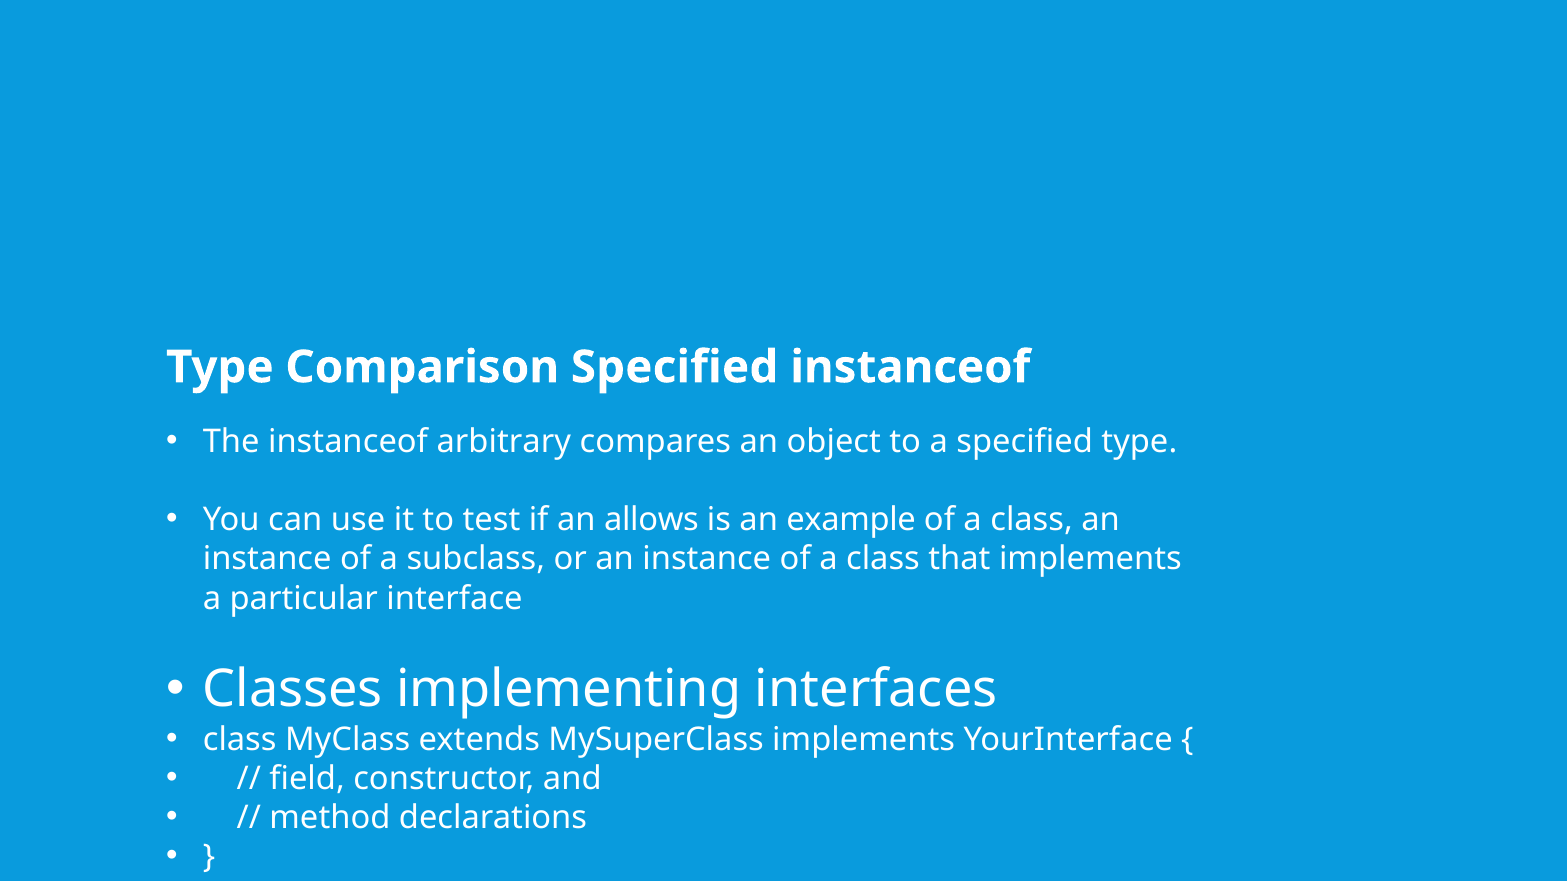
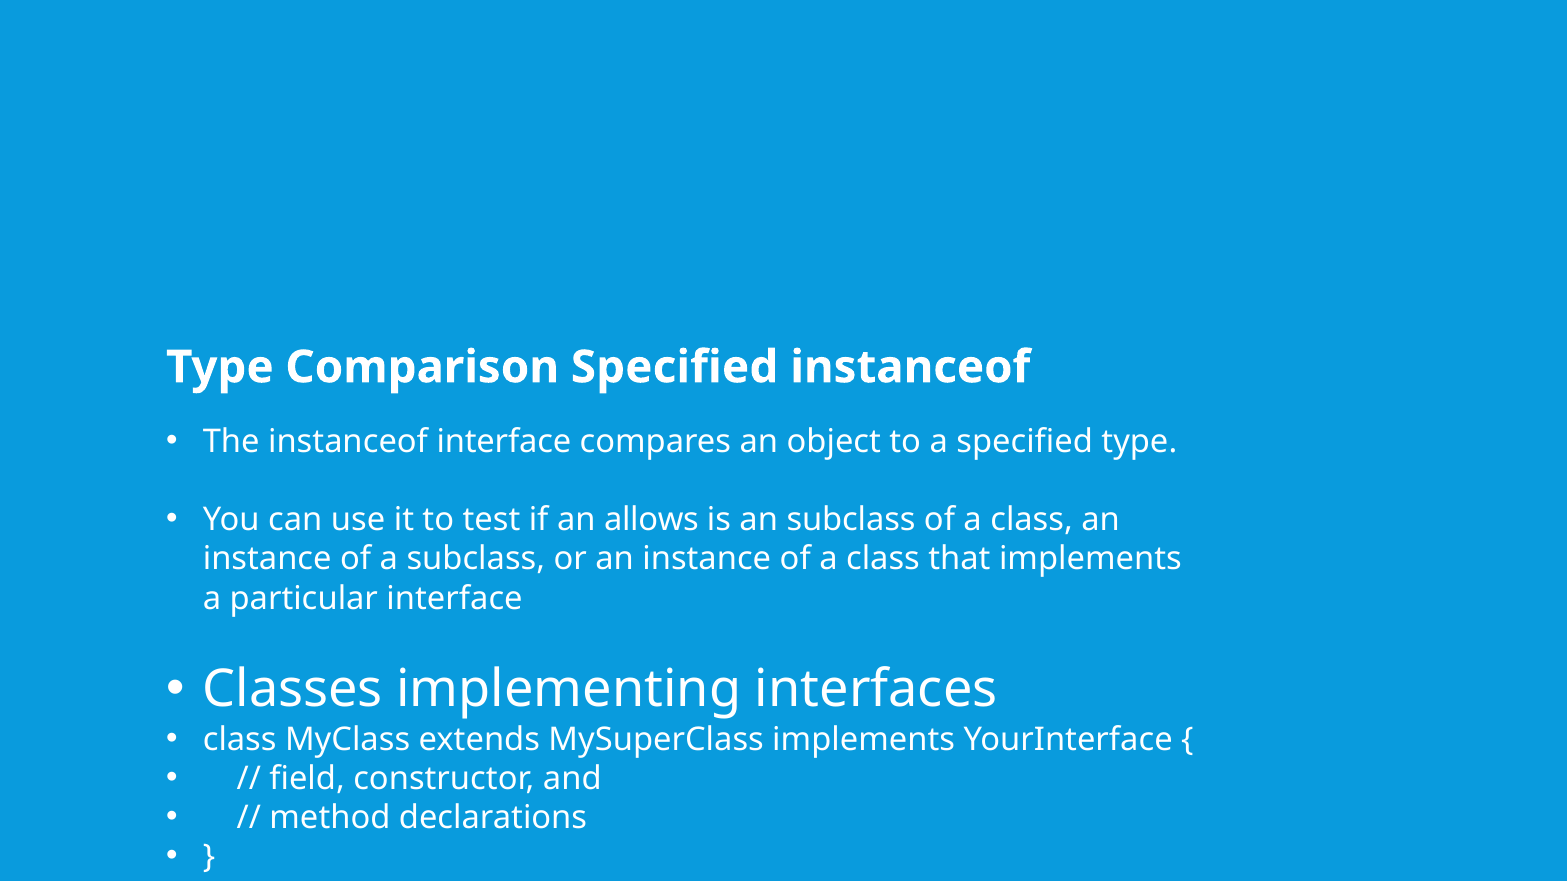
instanceof arbitrary: arbitrary -> interface (504, 442)
an example: example -> subclass (851, 520)
